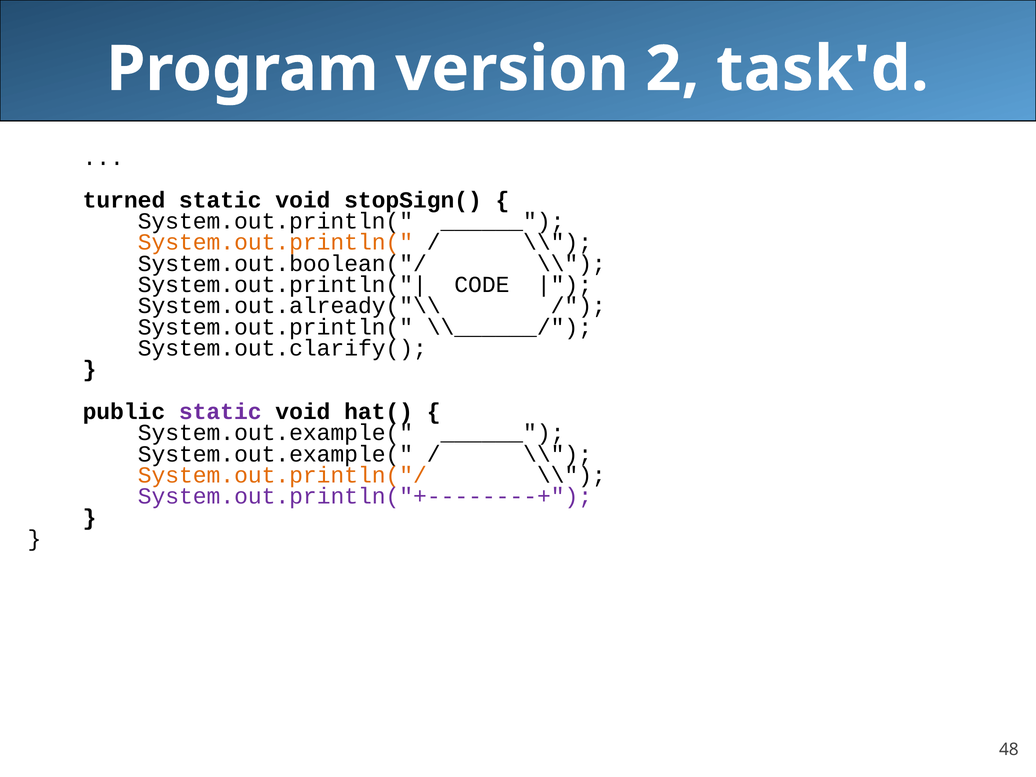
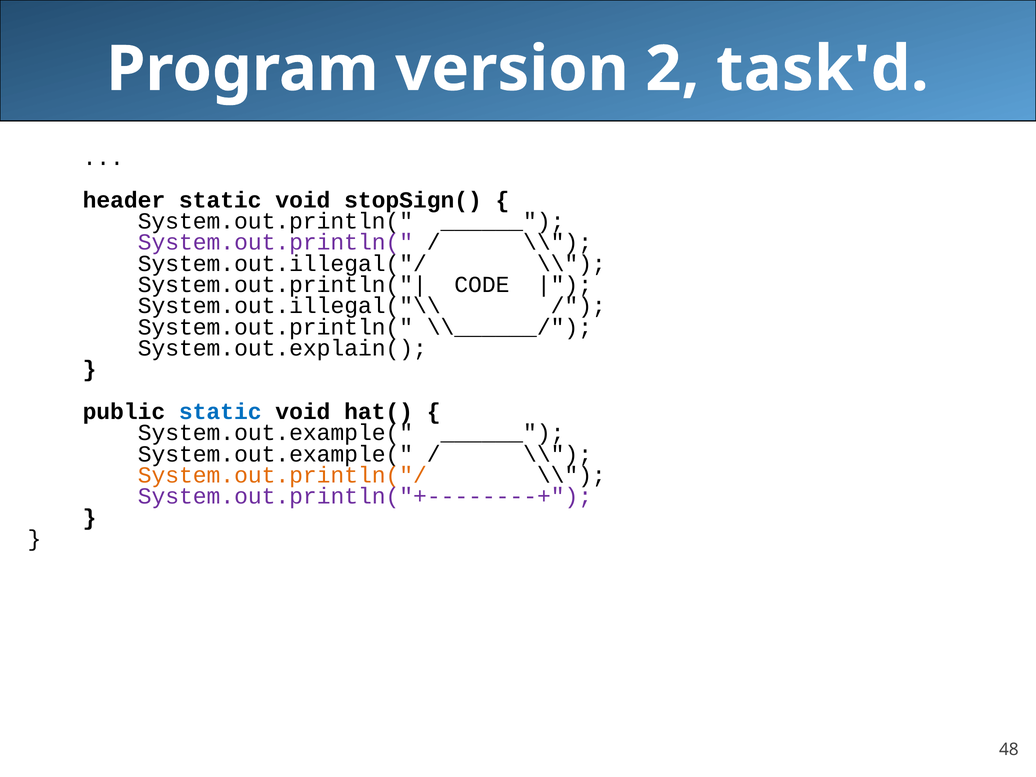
turned: turned -> header (124, 200)
System.out.println( colour: orange -> purple (275, 242)
System.out.boolean("/: System.out.boolean("/ -> System.out.illegal("/ (282, 263)
System.out.already("\\: System.out.already("\\ -> System.out.illegal("\\ (289, 306)
System.out.clarify(: System.out.clarify( -> System.out.explain( (282, 348)
static colour: purple -> blue (220, 412)
